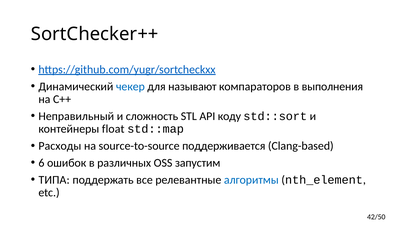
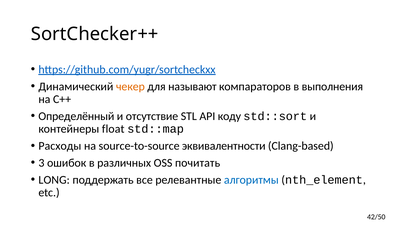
чекер colour: blue -> orange (130, 86)
Неправильный: Неправильный -> Определённый (76, 116)
сложность: сложность -> отсутствие (152, 116)
поддерживается: поддерживается -> эквивалентности (224, 146)
6: 6 -> 3 (41, 163)
запустим: запустим -> почитать (198, 163)
ТИПА: ТИПА -> LONG (54, 180)
